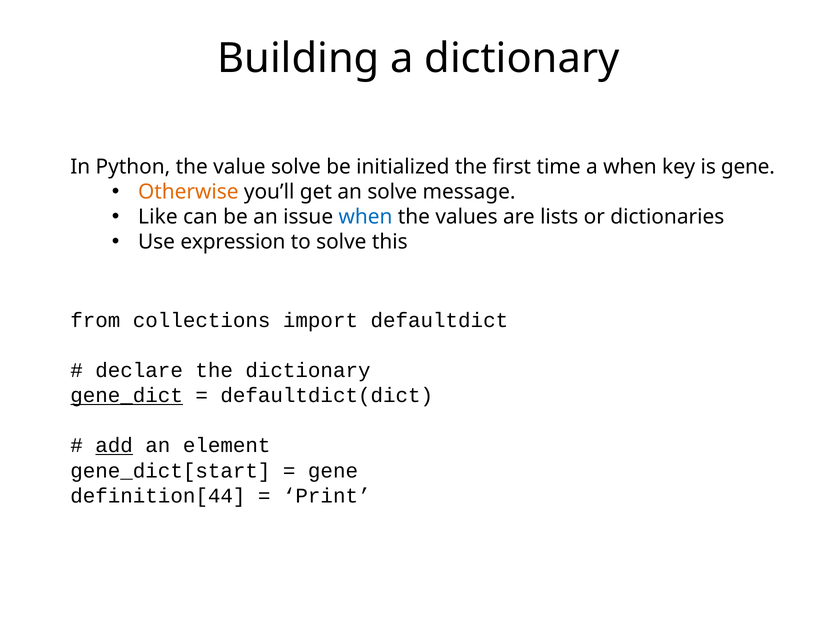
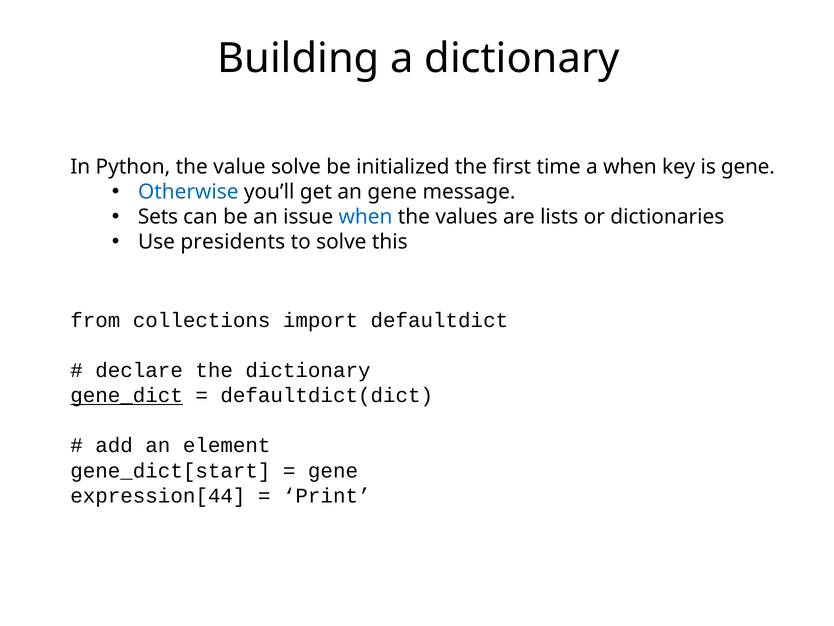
Otherwise colour: orange -> blue (188, 192)
an solve: solve -> gene (392, 192)
Like: Like -> Sets (158, 217)
expression: expression -> presidents (233, 242)
add underline: present -> none (114, 445)
definition[44: definition[44 -> expression[44 (158, 495)
